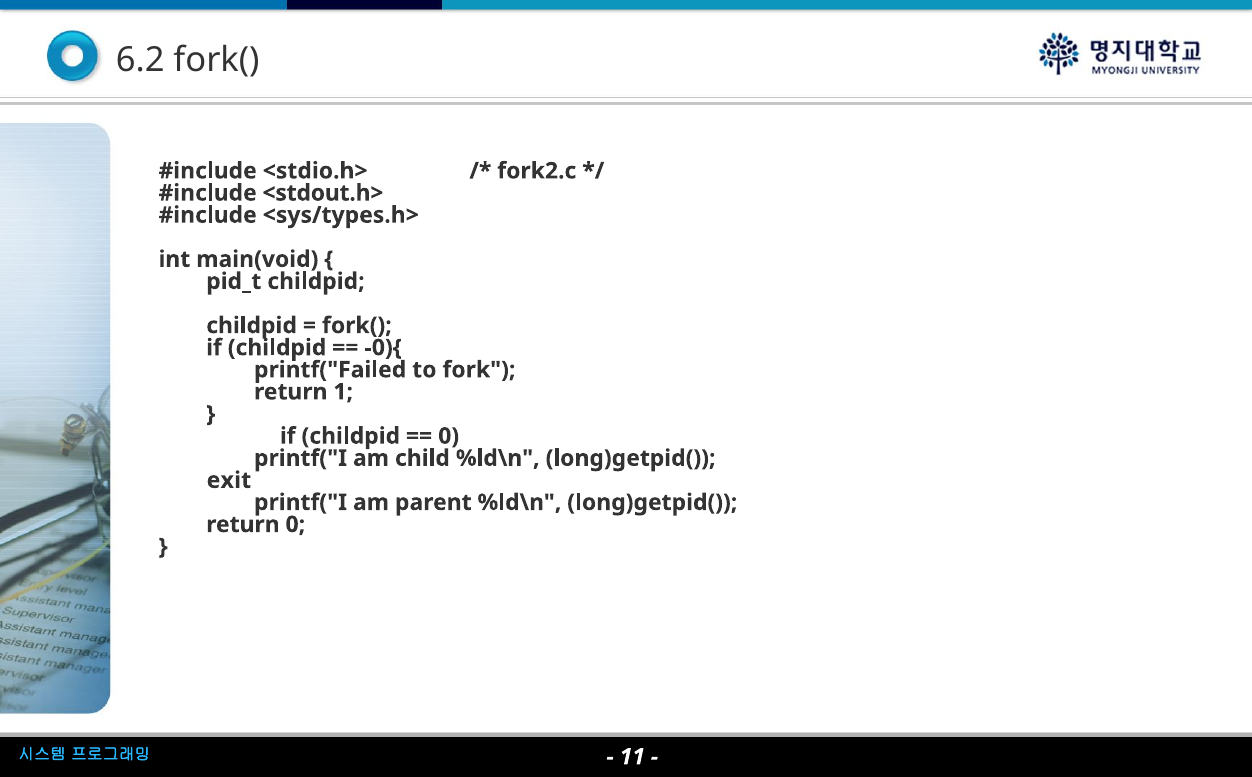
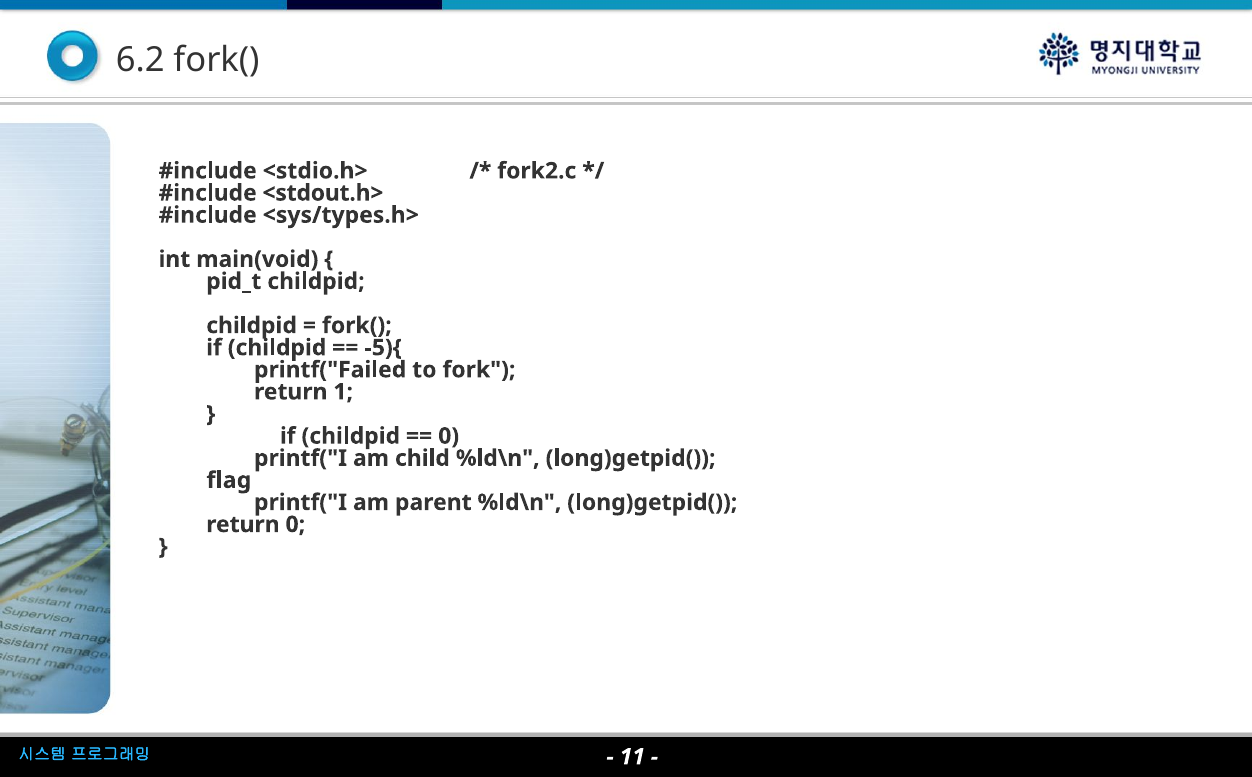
-0){: -0){ -> -5){ (383, 348)
exit: exit -> flag (229, 480)
